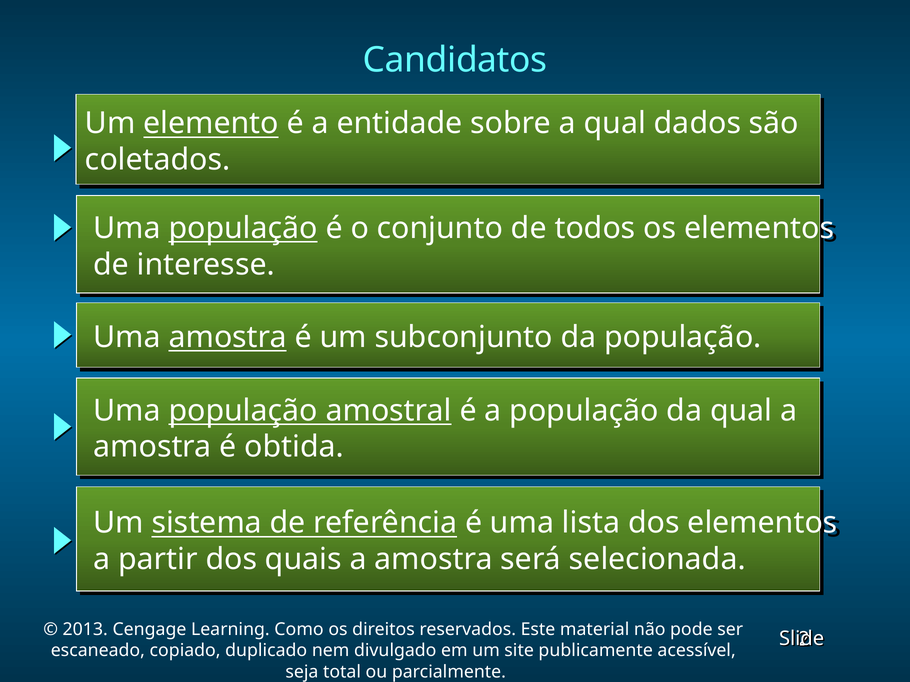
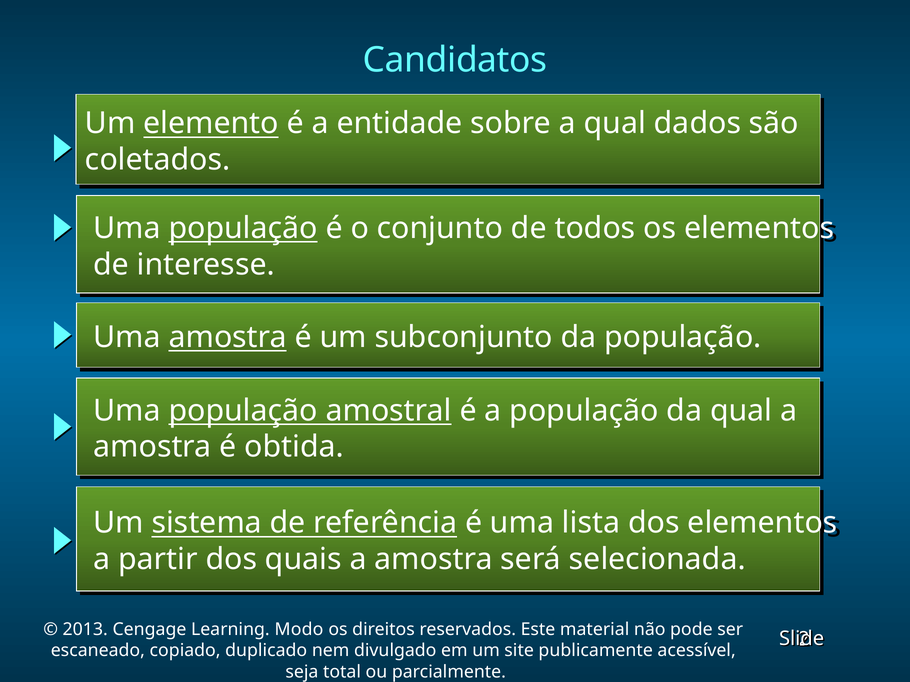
Como: Como -> Modo (299, 630)
